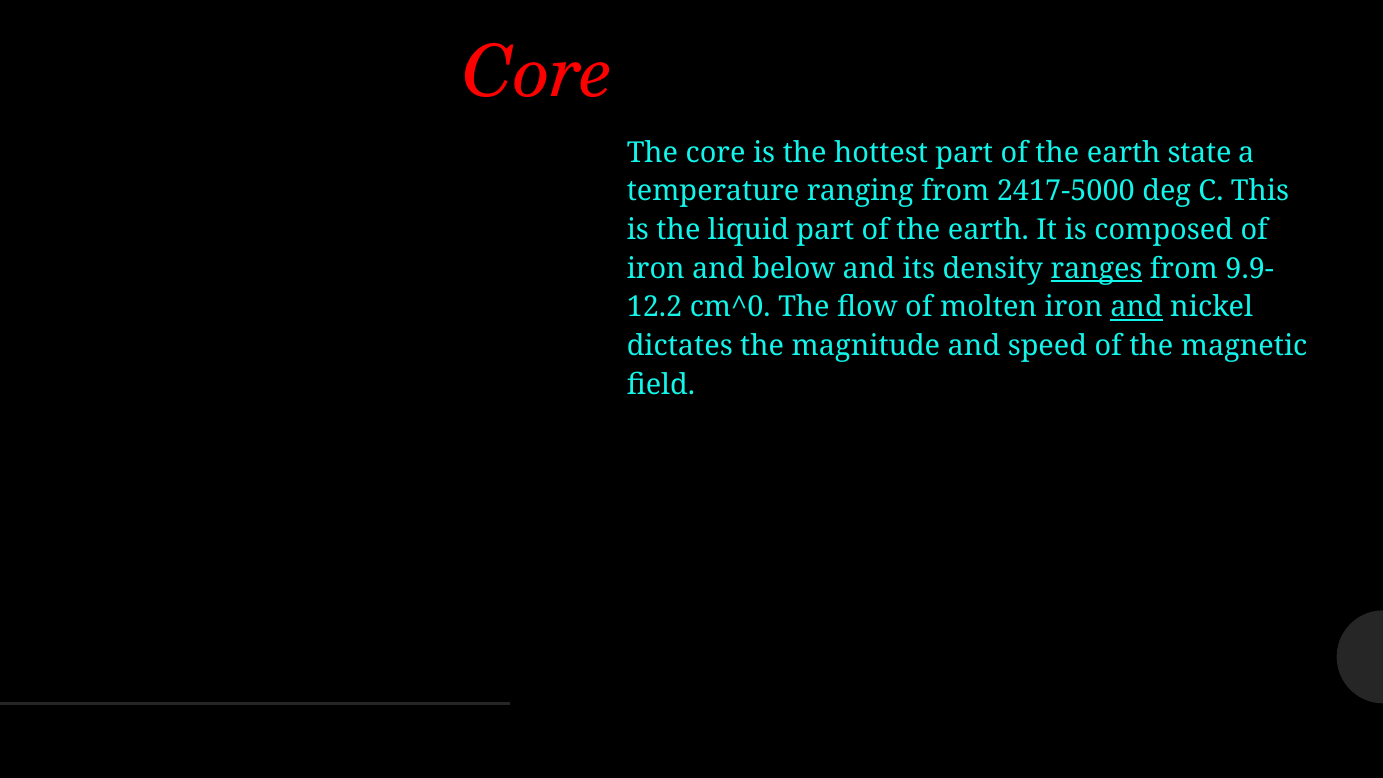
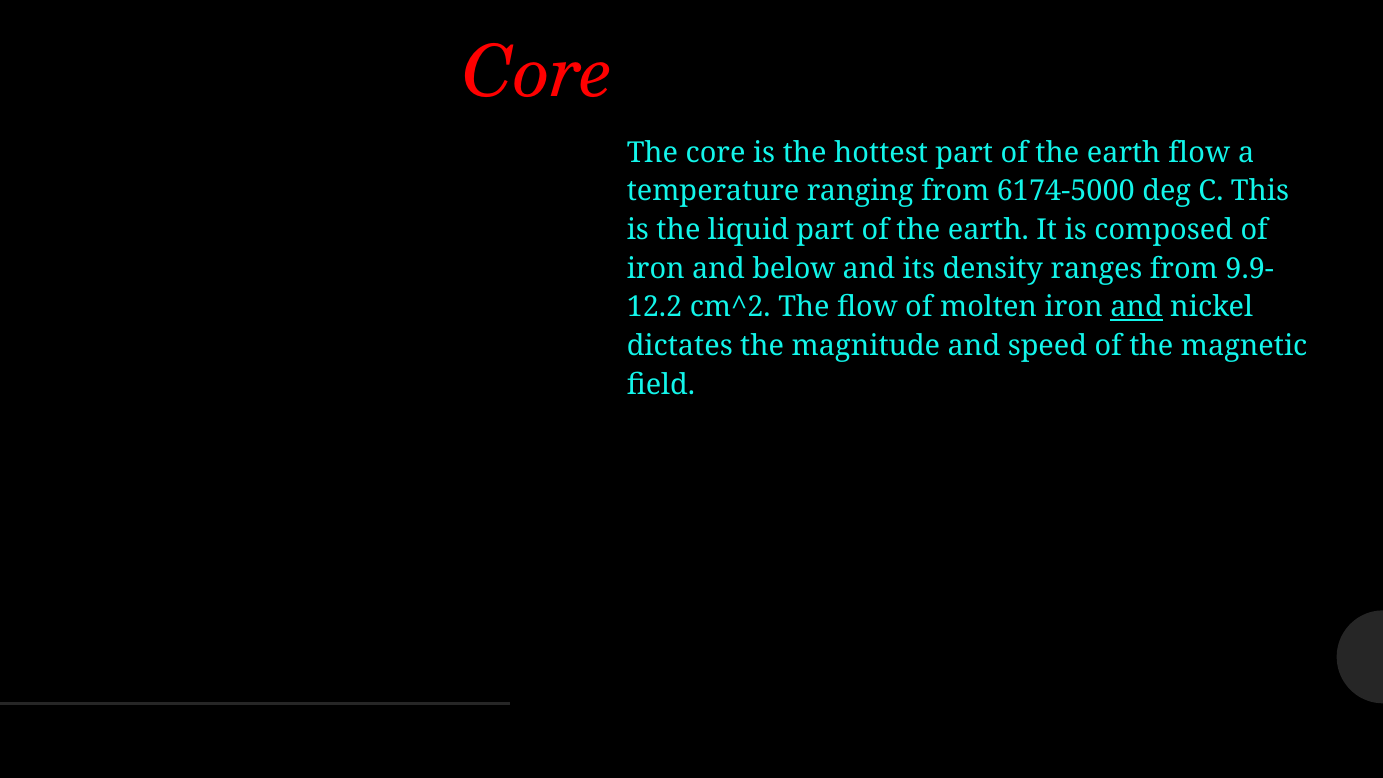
earth state: state -> flow (1199, 153)
2417-5000: 2417-5000 -> 6174-5000 (1066, 191)
ranges underline: present -> none (1096, 269)
cm^0: cm^0 -> cm^2 (730, 307)
